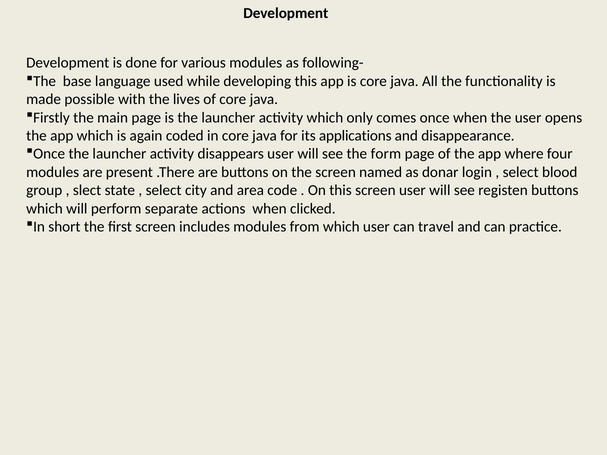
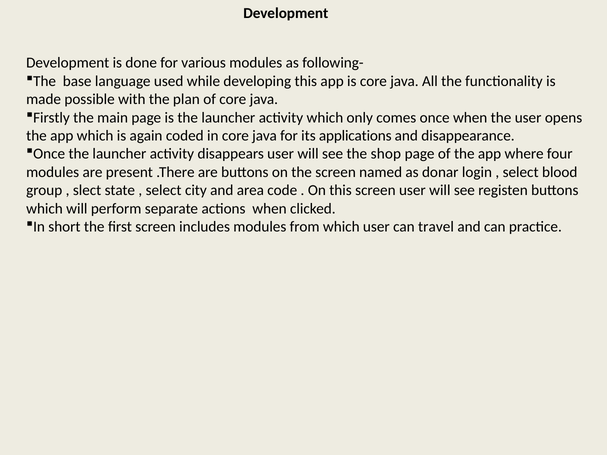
lives: lives -> plan (186, 99)
form: form -> shop (386, 154)
